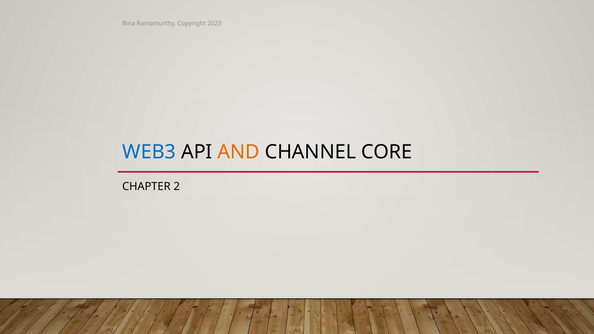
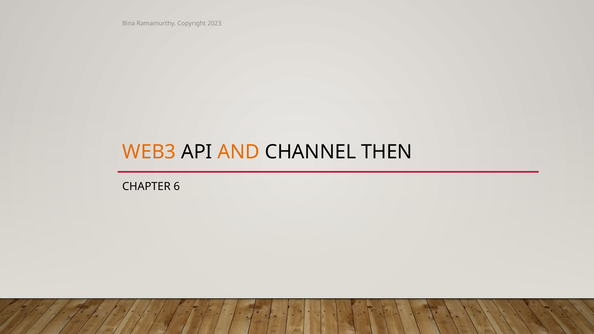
WEB3 colour: blue -> orange (149, 152)
CORE: CORE -> THEN (387, 152)
2: 2 -> 6 (177, 187)
